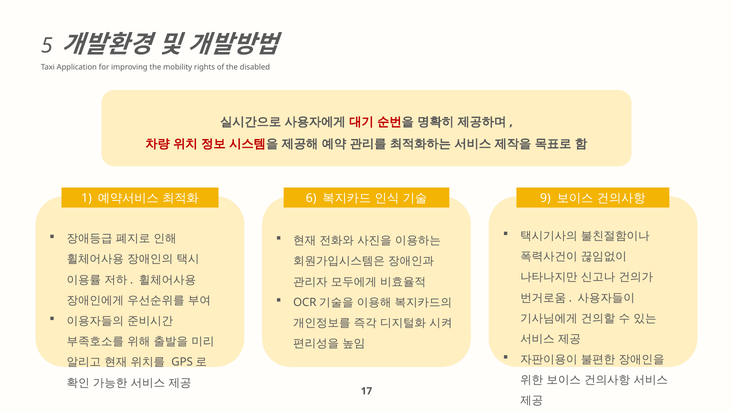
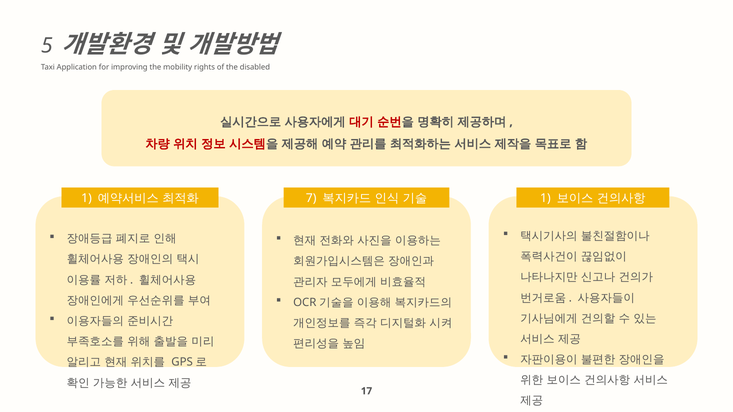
6: 6 -> 7 (311, 199)
9: 9 -> 1 (545, 199)
